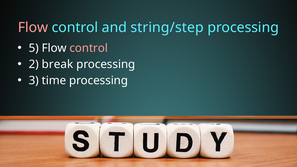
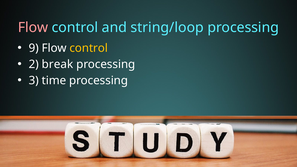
string/step: string/step -> string/loop (167, 27)
5: 5 -> 9 (34, 48)
control colour: pink -> yellow (89, 48)
